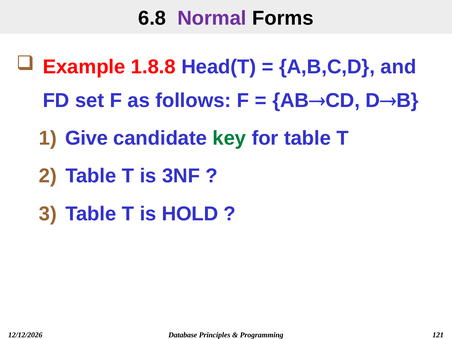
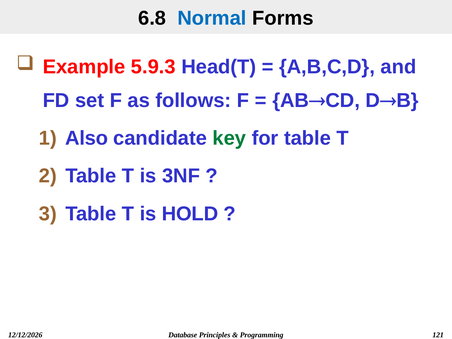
Normal colour: purple -> blue (212, 18)
1.8.8: 1.8.8 -> 5.9.3 (153, 67)
Give: Give -> Also (87, 138)
